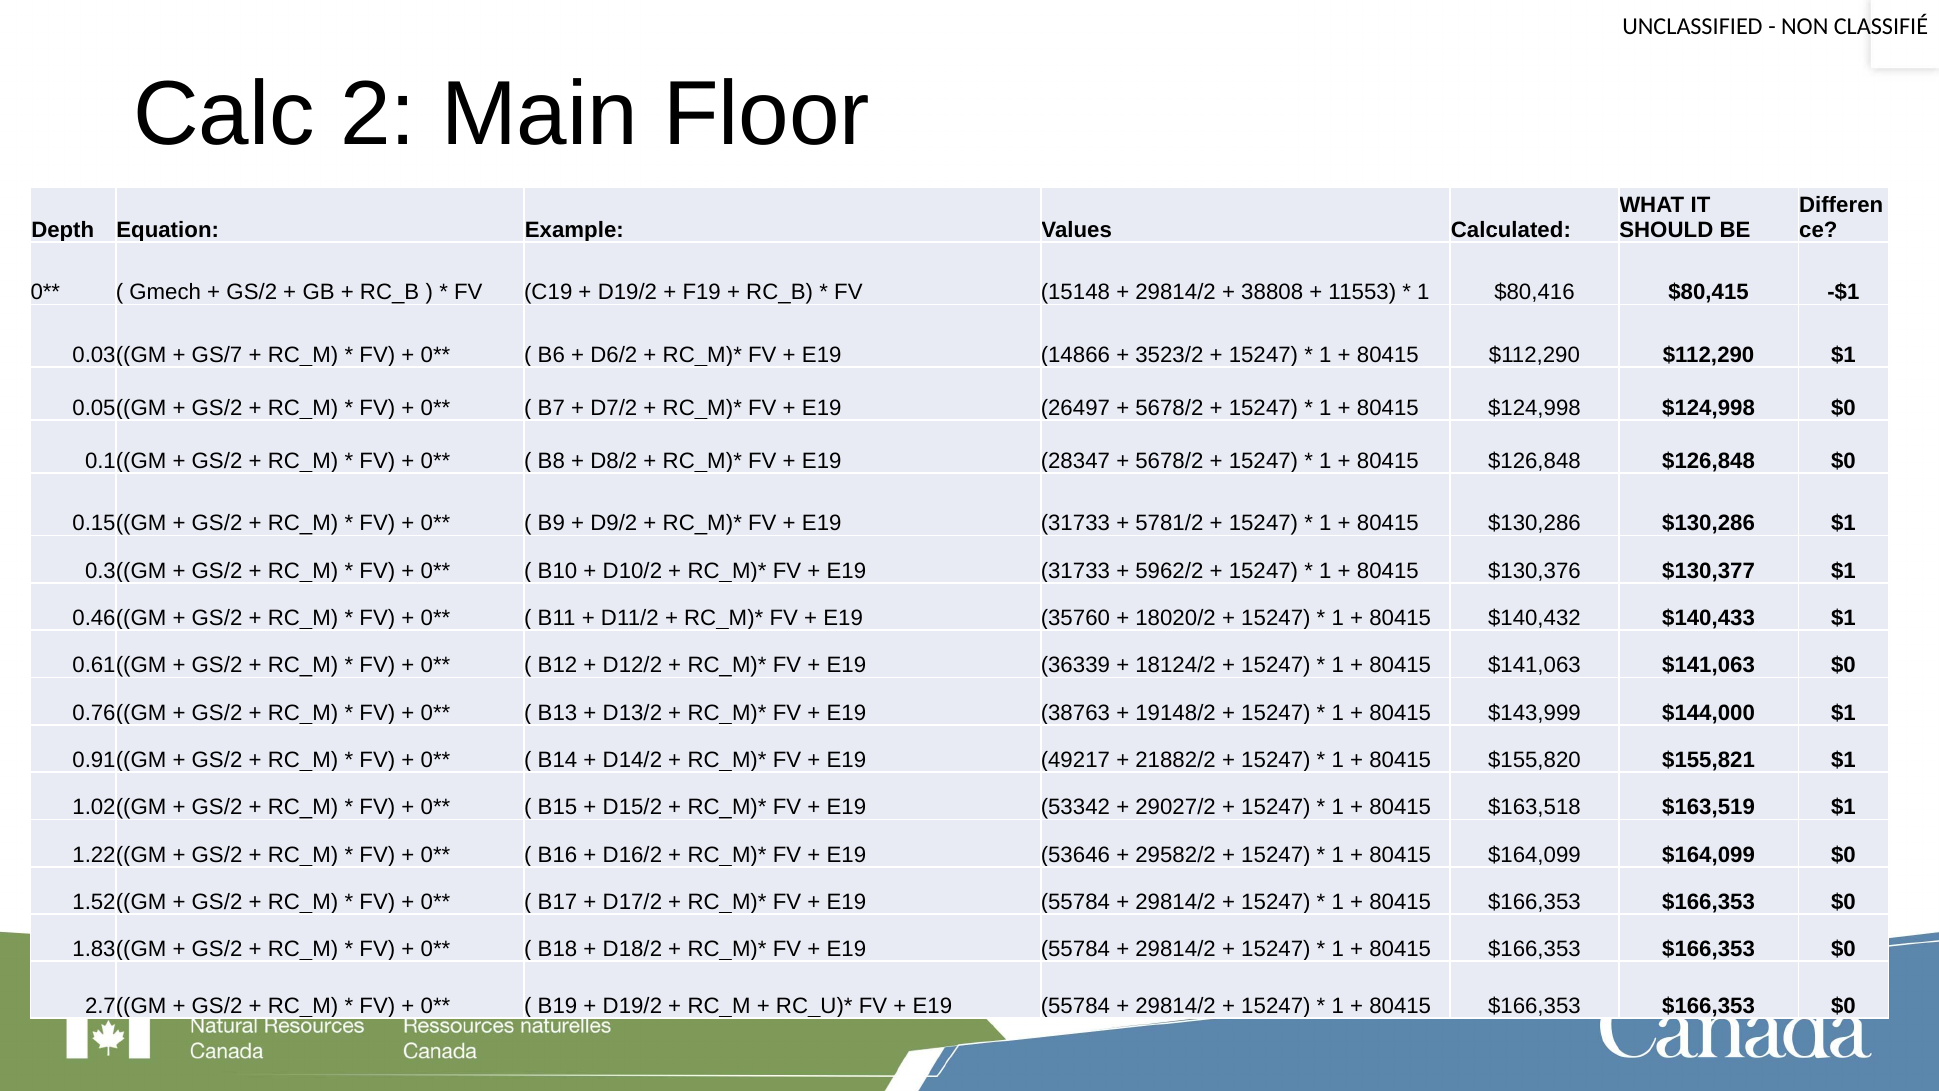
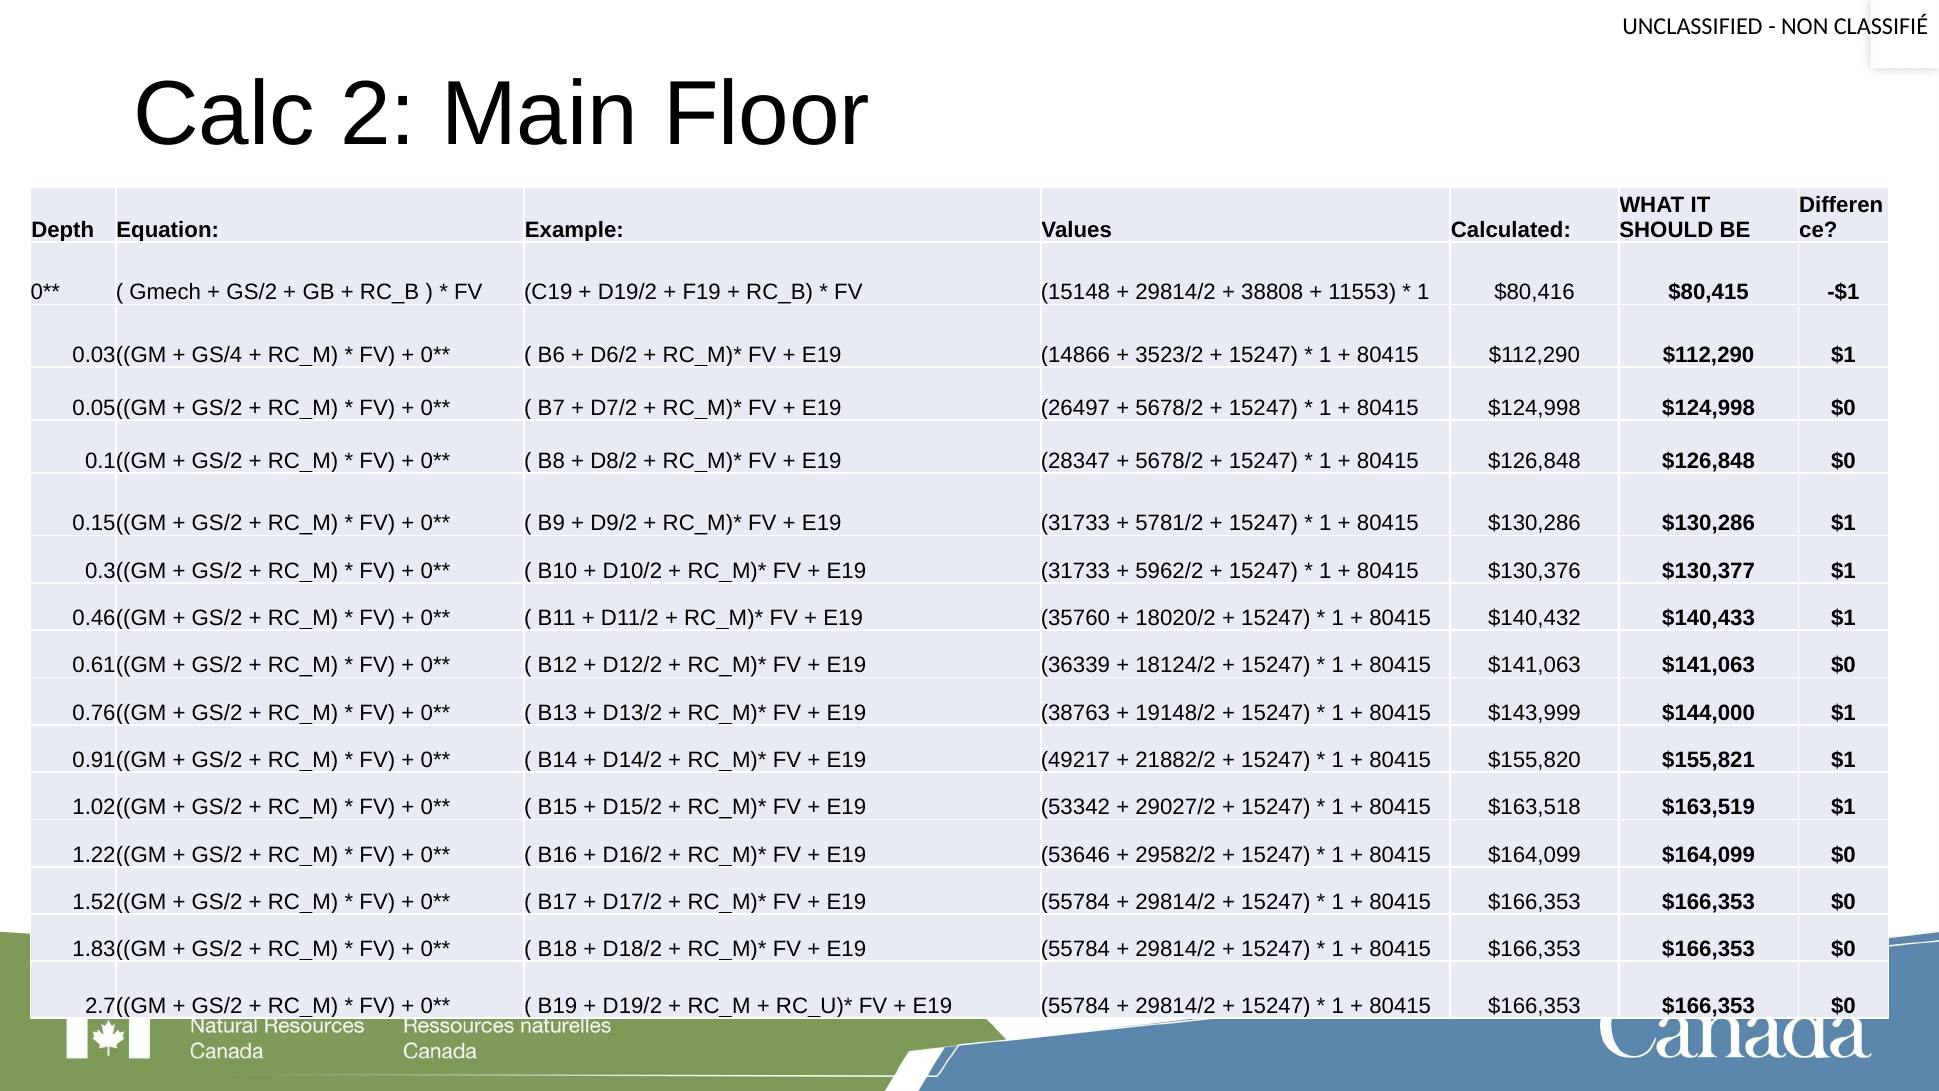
GS/7: GS/7 -> GS/4 (217, 355)
